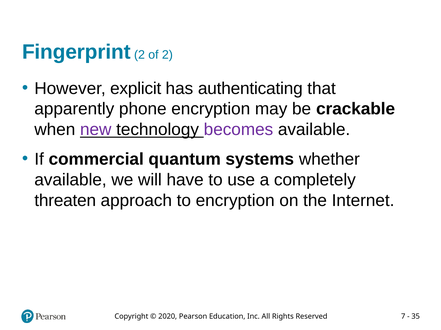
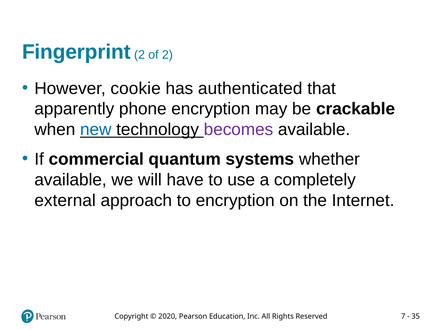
explicit: explicit -> cookie (136, 89)
authenticating: authenticating -> authenticated (250, 89)
new colour: purple -> blue (96, 130)
threaten: threaten -> external (65, 201)
